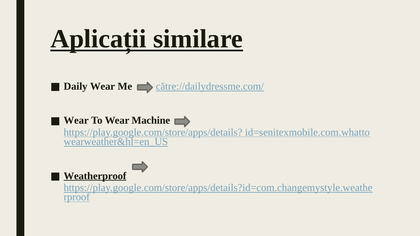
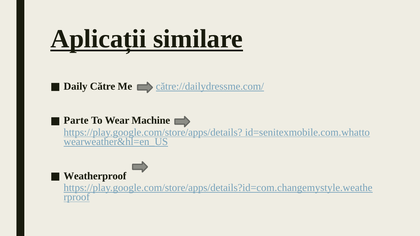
Daily Wear: Wear -> Către (103, 86)
Wear: Wear -> Parte (76, 121)
Weatherproof underline: present -> none (95, 176)
